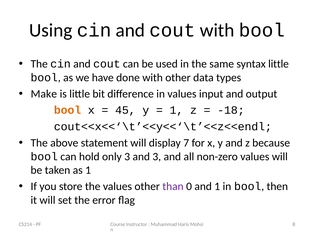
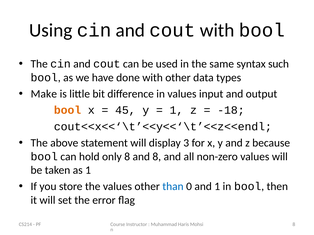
syntax little: little -> such (279, 64)
7: 7 -> 3 (186, 143)
only 3: 3 -> 8 (127, 157)
and 3: 3 -> 8 (157, 157)
than colour: purple -> blue (173, 187)
